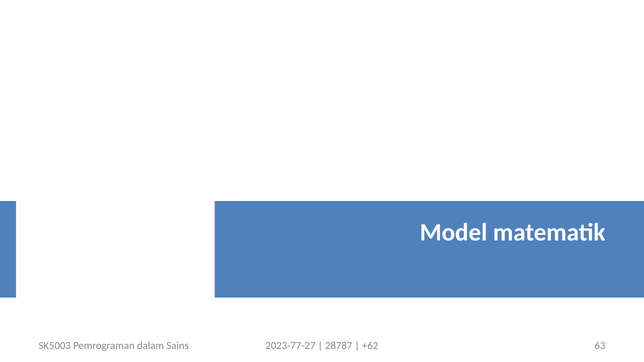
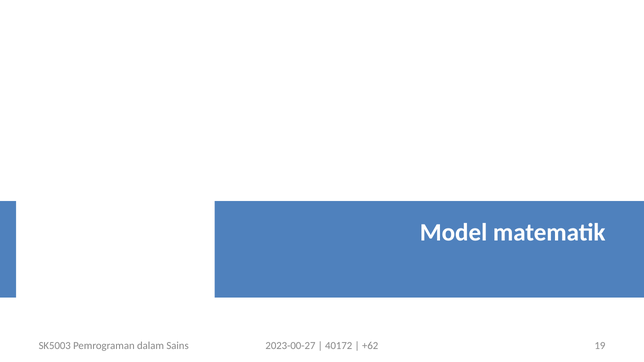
2023-77-27: 2023-77-27 -> 2023-00-27 (290, 346)
28787: 28787 -> 40172 (339, 346)
63: 63 -> 19 (600, 346)
